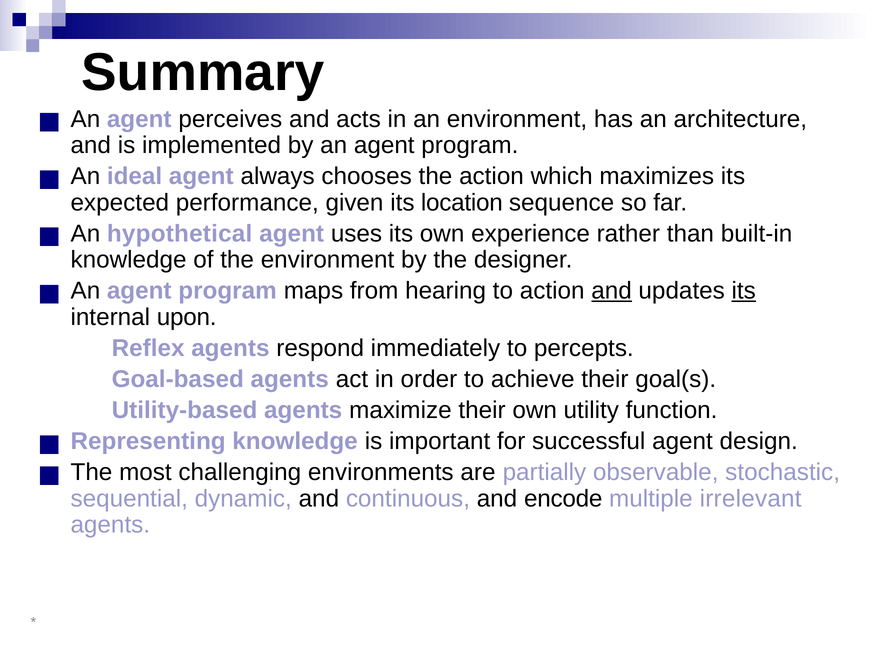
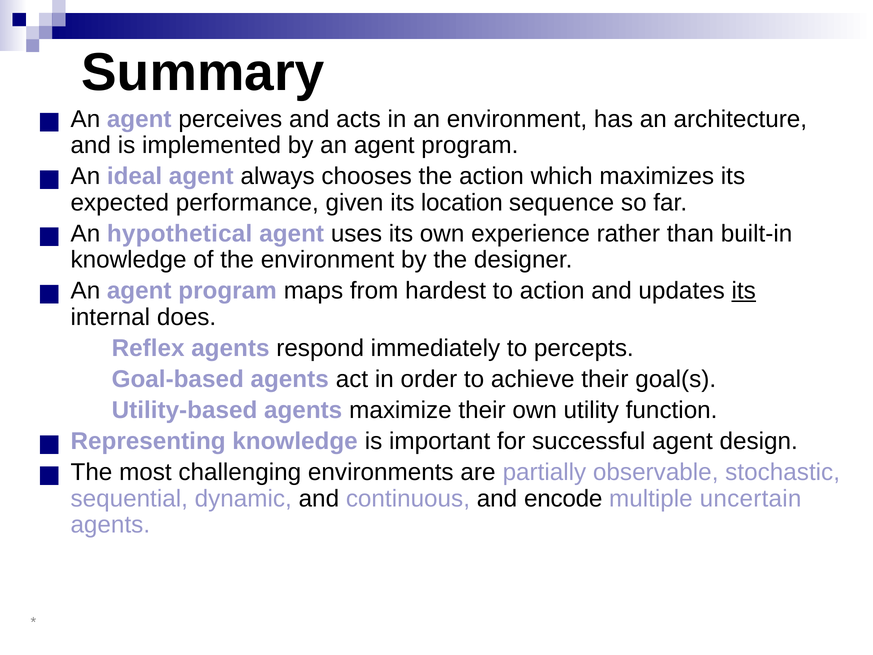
hearing: hearing -> hardest (446, 291)
and underline: present -> none (612, 291)
upon: upon -> does (187, 317)
irrelevant: irrelevant -> uncertain (751, 498)
